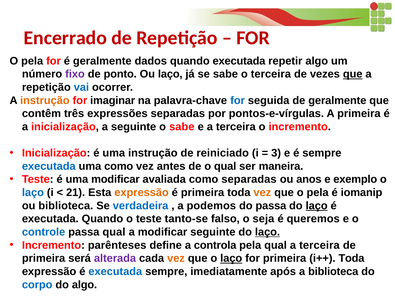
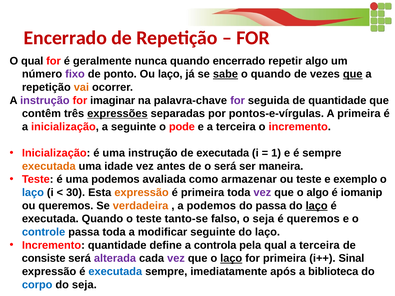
pela: pela -> qual (32, 61)
dados: dados -> nunca (151, 61)
quando executada: executada -> encerrado (239, 61)
sabe underline: none -> present (225, 74)
o terceira: terceira -> quando (271, 74)
vai colour: blue -> orange (81, 87)
instrução colour: orange -> purple (45, 100)
for colour: blue -> purple (238, 100)
de geralmente: geralmente -> quantidade (337, 100)
expressões underline: none -> present (117, 114)
o sabe: sabe -> pode (182, 127)
de reiniciado: reiniciado -> executada (223, 153)
3: 3 -> 1 (276, 153)
executada colour: blue -> orange (49, 166)
uma como: como -> idade (119, 166)
o qual: qual -> será (225, 166)
uma modificar: modificar -> podemos (115, 180)
como separadas: separadas -> armazenar (249, 180)
ou anos: anos -> teste (309, 180)
21: 21 -> 30 (76, 193)
vez colour: orange -> purple (262, 193)
que o pela: pela -> algo (318, 193)
ou biblioteca: biblioteca -> queremos (66, 206)
verdadeira colour: blue -> orange (141, 206)
passa qual: qual -> toda (114, 232)
laço underline: present -> none (267, 232)
Incremento parênteses: parênteses -> quantidade (117, 245)
primeira: primeira -> consiste (44, 259)
vez colour: orange -> purple (176, 259)
i++ Toda: Toda -> Sinal (351, 259)
do algo: algo -> seja (84, 285)
